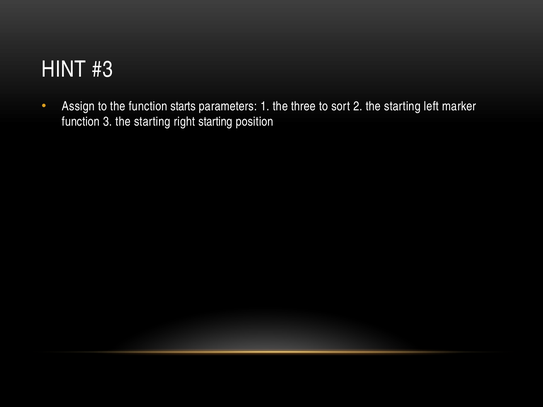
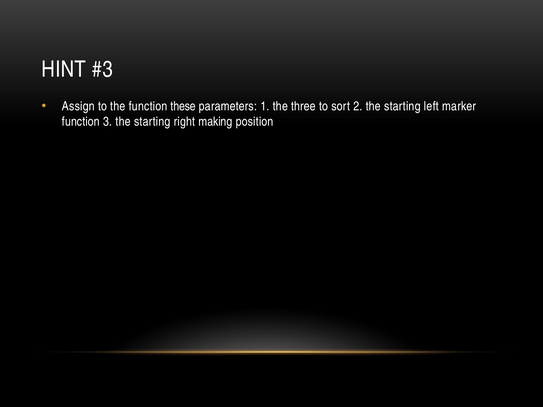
starts: starts -> these (183, 106)
right starting: starting -> making (215, 122)
